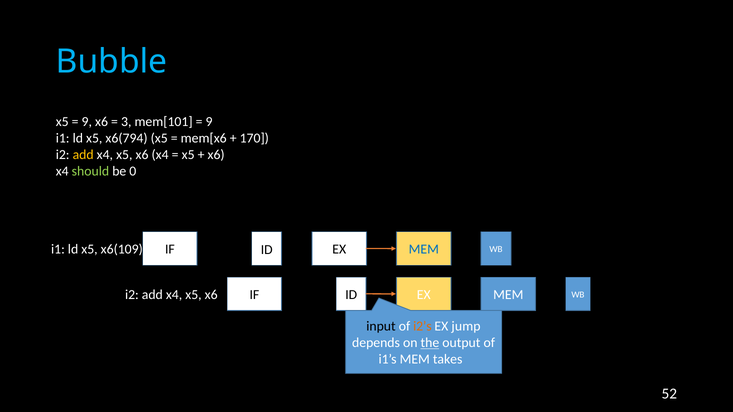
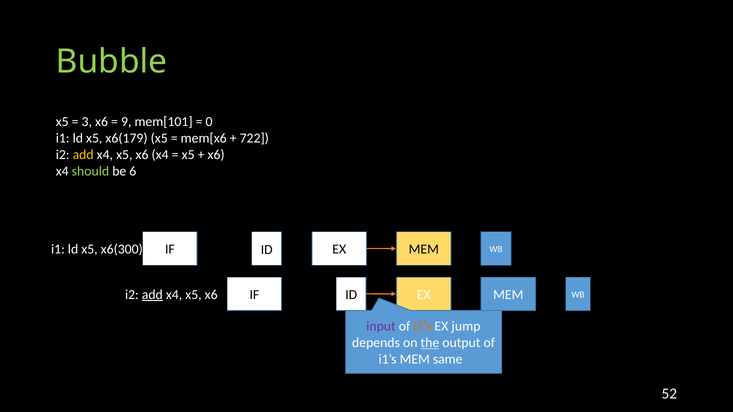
Bubble colour: light blue -> light green (112, 62)
9: 9 -> 3 (87, 122)
3: 3 -> 9 (126, 122)
9: 9 -> 0 (209, 122)
x6(794: x6(794 -> x6(179 (127, 138)
170: 170 -> 722 (254, 138)
0: 0 -> 6 (133, 171)
x6(109: x6(109 -> x6(300 (122, 249)
MEM colour: blue -> black (424, 250)
add underline: none -> present (152, 295)
input colour: black -> purple (381, 327)
takes: takes -> same (448, 360)
